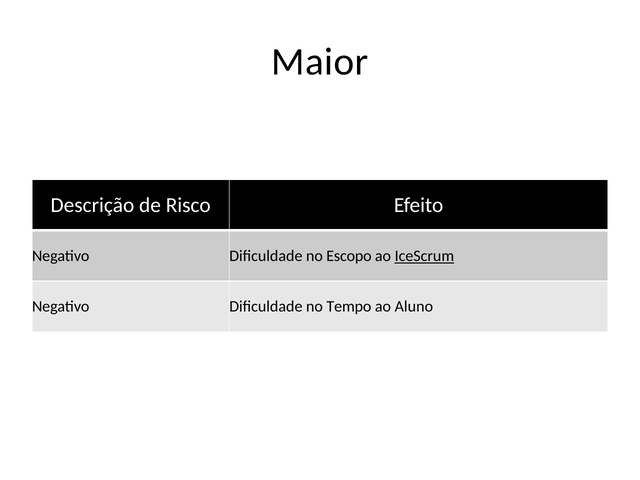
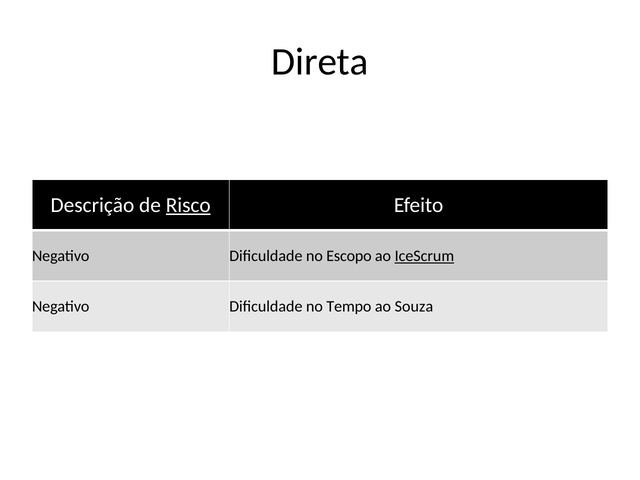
Maior: Maior -> Direta (320, 62)
Risco underline: none -> present (188, 205)
Aluno: Aluno -> Souza (414, 307)
